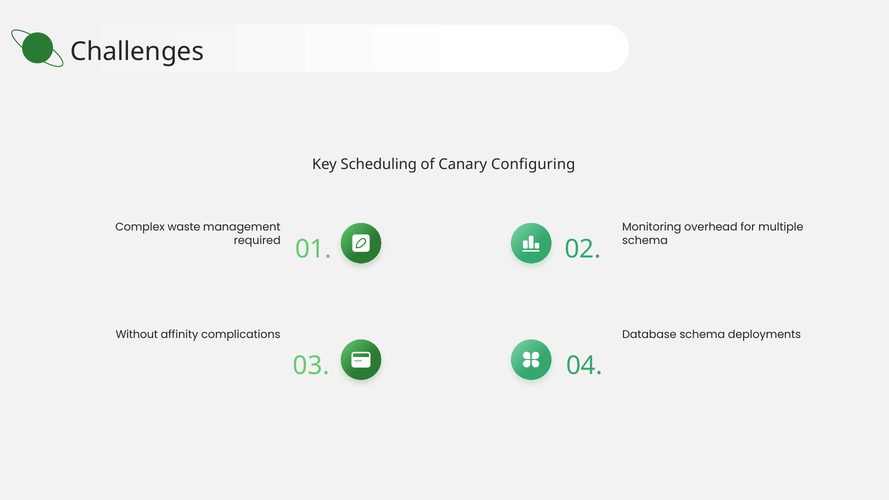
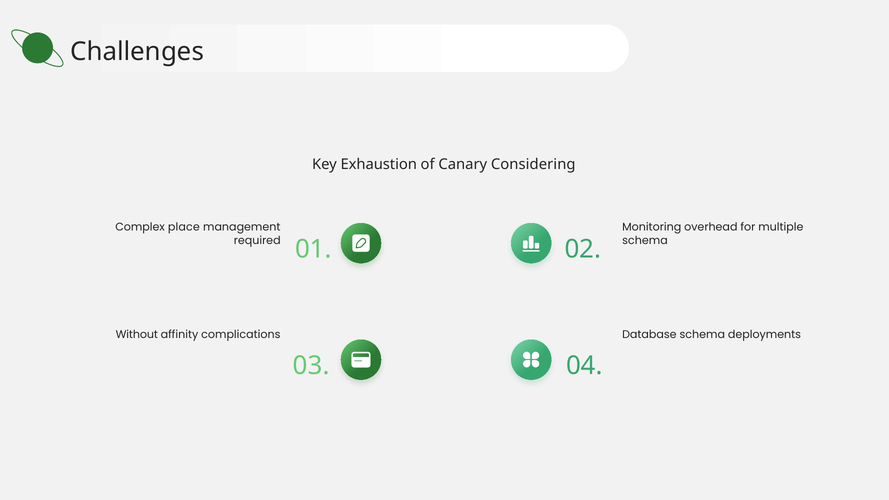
Scheduling: Scheduling -> Exhaustion (379, 164)
Configuring: Configuring -> Considering (533, 164)
waste: waste -> place (184, 227)
